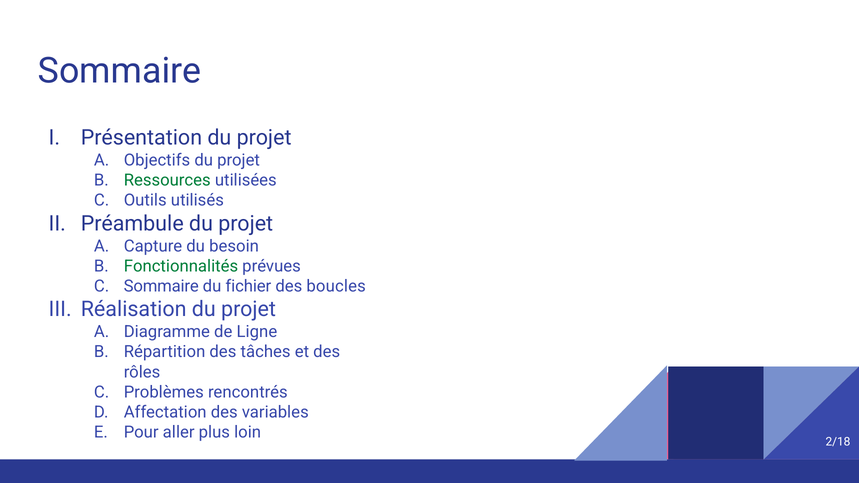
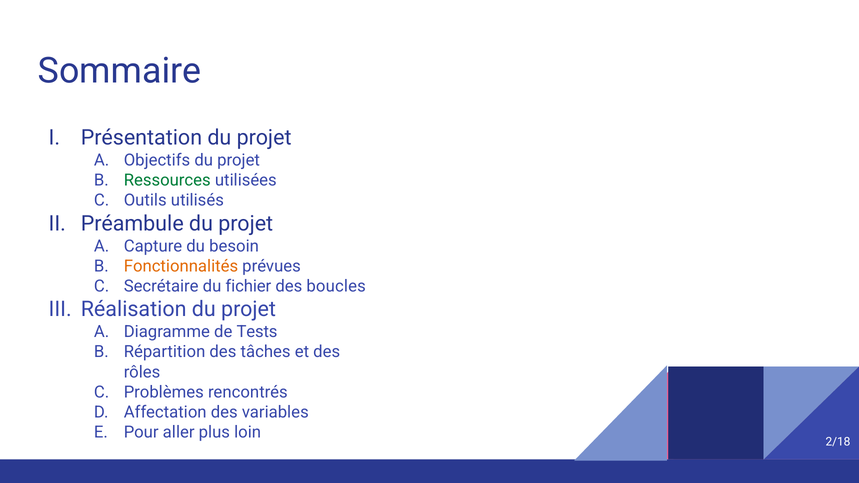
Fonctionnalités colour: green -> orange (181, 266)
Sommaire: Sommaire -> Secrétaire (161, 286)
Ligne: Ligne -> Tests (257, 332)
